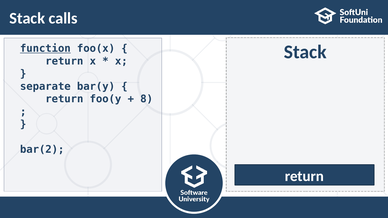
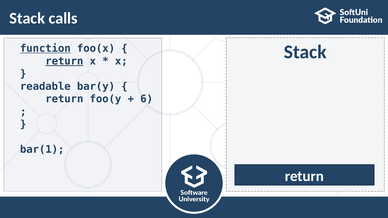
return underline: none -> present (64, 61)
separate: separate -> readable (45, 86)
8: 8 -> 6 (147, 99)
bar(2: bar(2 -> bar(1 (42, 150)
